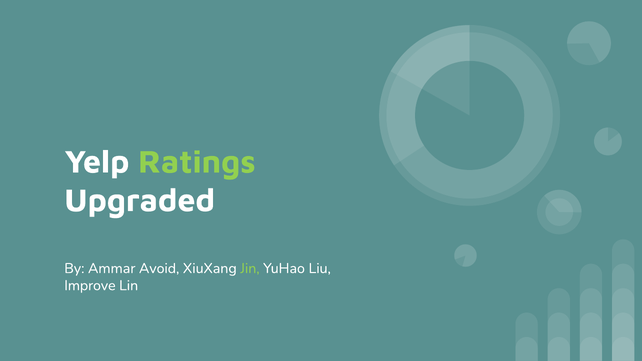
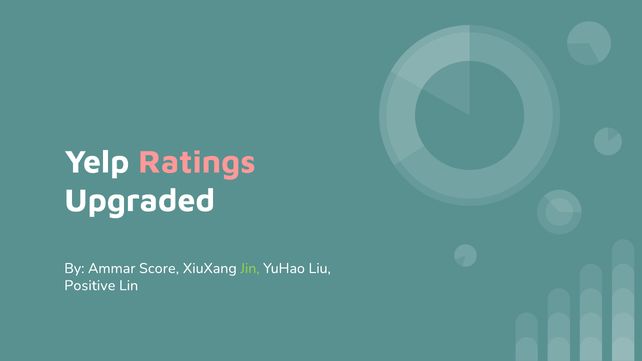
Ratings colour: light green -> pink (197, 162)
Avoid: Avoid -> Score (159, 268)
Improve: Improve -> Positive (90, 286)
